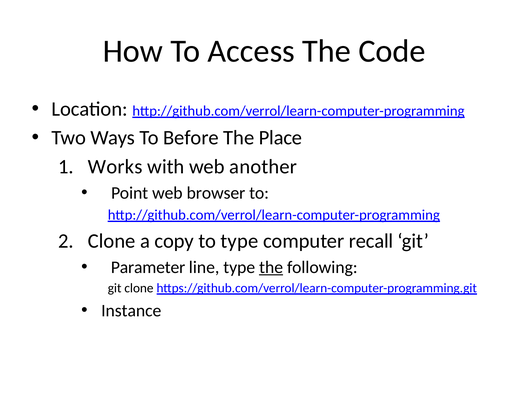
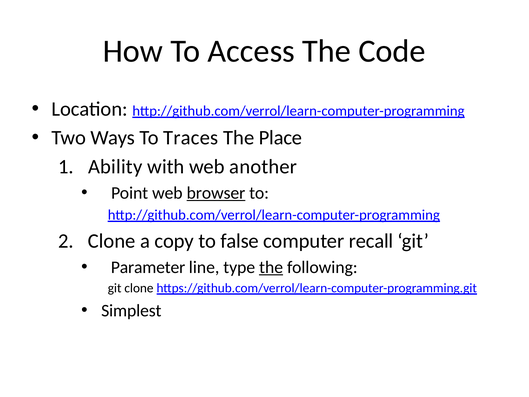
Before: Before -> Traces (191, 138)
Works: Works -> Ability (115, 166)
browser underline: none -> present (216, 193)
to type: type -> false (240, 241)
Instance: Instance -> Simplest (131, 311)
